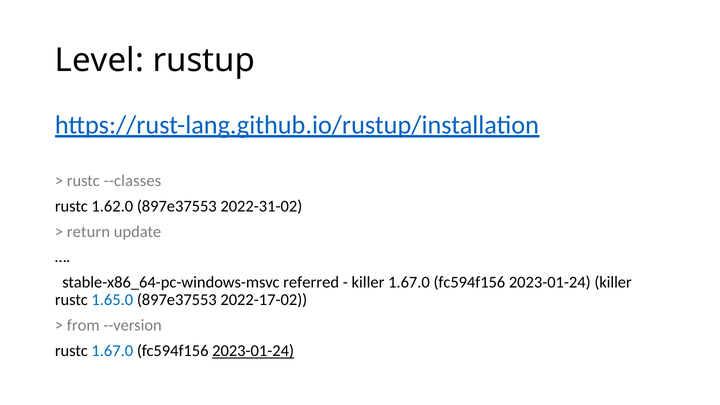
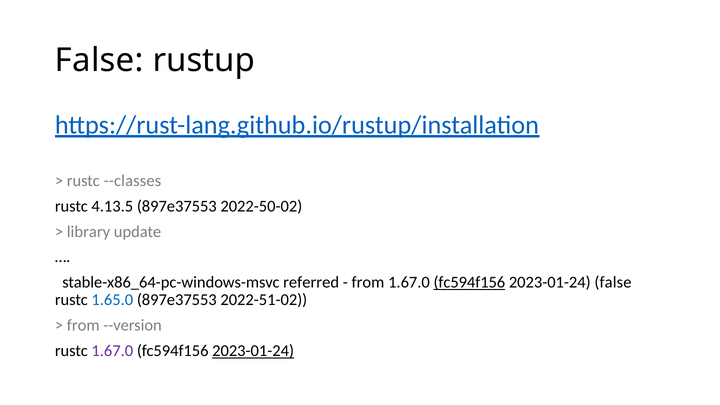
Level: Level -> False (99, 60)
1.62.0: 1.62.0 -> 4.13.5 (112, 206)
2022-31-02: 2022-31-02 -> 2022-50-02 (261, 206)
return: return -> library (88, 232)
killer: killer -> from (368, 282)
fc594f156 underline: none -> present (469, 282)
2023-01-24 killer: killer -> false (613, 282)
2022-17-02: 2022-17-02 -> 2022-51-02 (264, 300)
1.67.0 colour: blue -> purple (112, 351)
